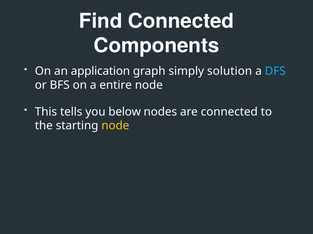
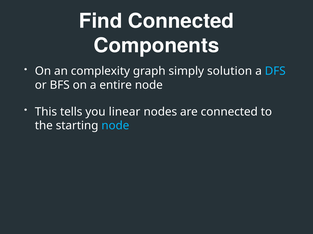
application: application -> complexity (100, 71)
below: below -> linear (125, 112)
node colour: yellow -> light blue (115, 126)
